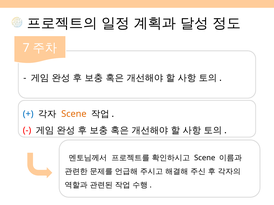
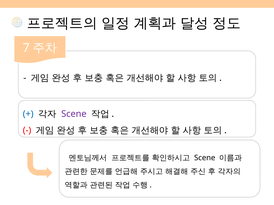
Scene colour: orange -> purple (74, 114)
